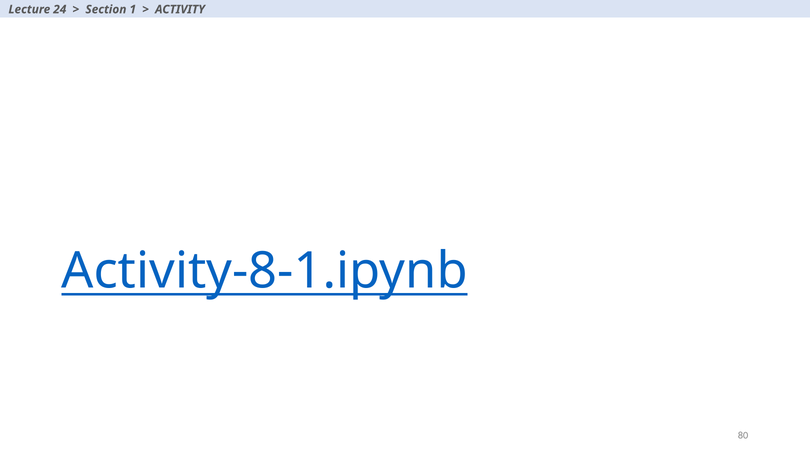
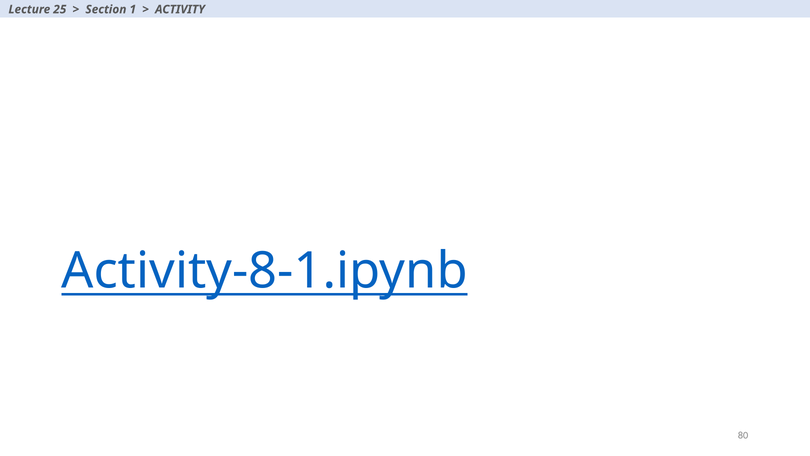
24: 24 -> 25 (60, 9)
